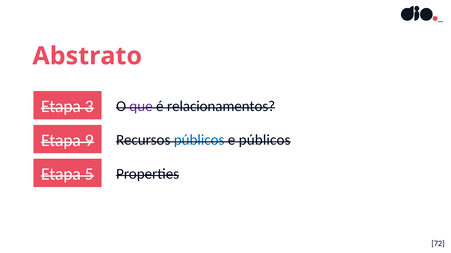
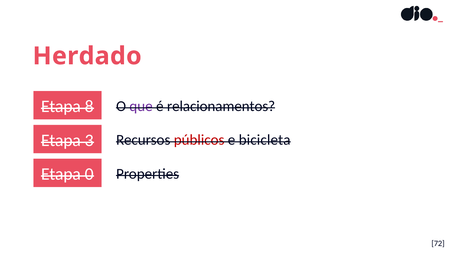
Abstrato: Abstrato -> Herdado (87, 56)
3: 3 -> 8 (89, 107)
9: 9 -> 3 (89, 141)
públicos colour: blue -> red (199, 140)
e públicos: públicos -> bicicleta (265, 140)
5: 5 -> 0 (89, 175)
